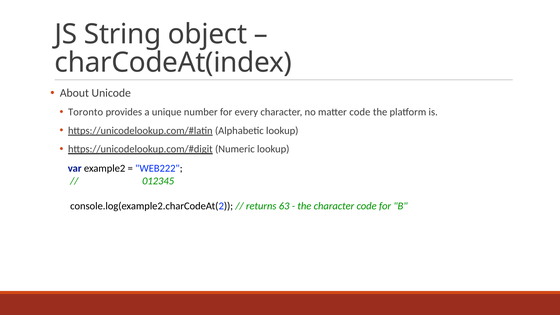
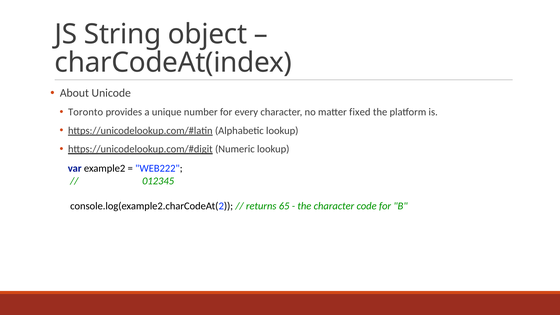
matter code: code -> fixed (360, 112)
63: 63 -> 65 (284, 206)
